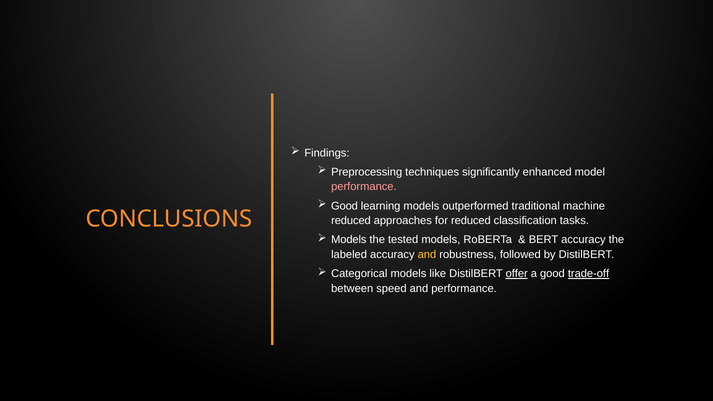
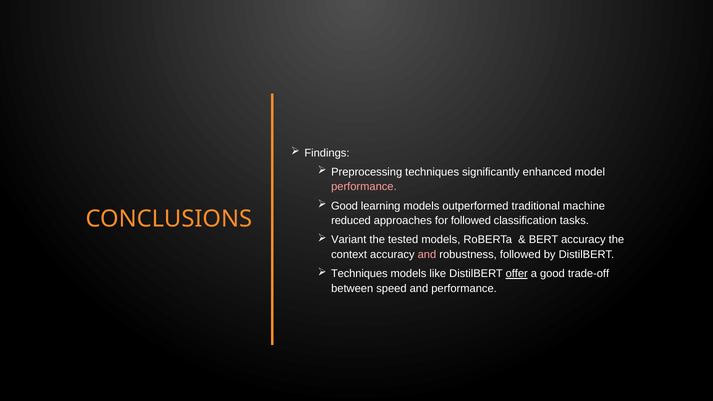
for reduced: reduced -> followed (471, 221)
Models: Models -> Variant (349, 240)
labeled: labeled -> context (349, 255)
and colour: yellow -> pink (427, 255)
Categorical: Categorical -> Techniques (359, 274)
trade-off underline: present -> none (589, 274)
